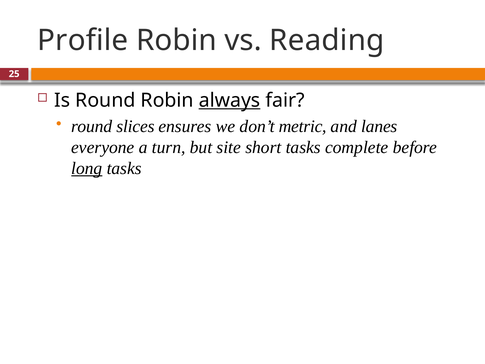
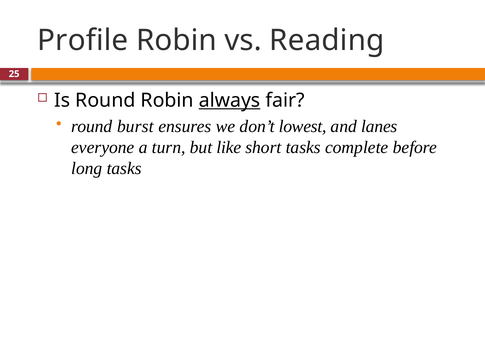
slices: slices -> burst (135, 126)
metric: metric -> lowest (303, 126)
site: site -> like (229, 147)
long underline: present -> none (87, 168)
